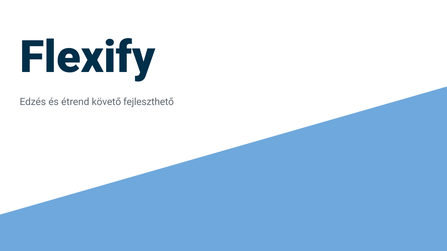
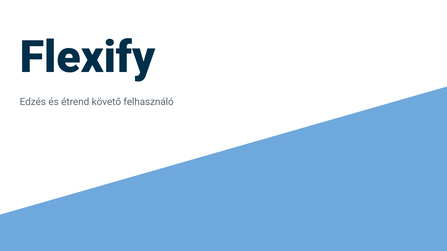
fejleszthető: fejleszthető -> felhasználó (149, 102)
